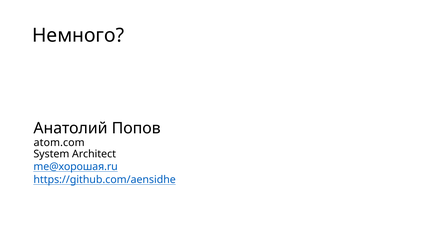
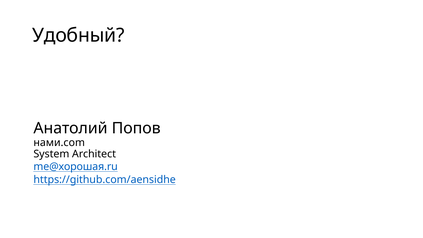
Немного: Немного -> Удобный (78, 36)
atom.com: atom.com -> нами.com (59, 143)
